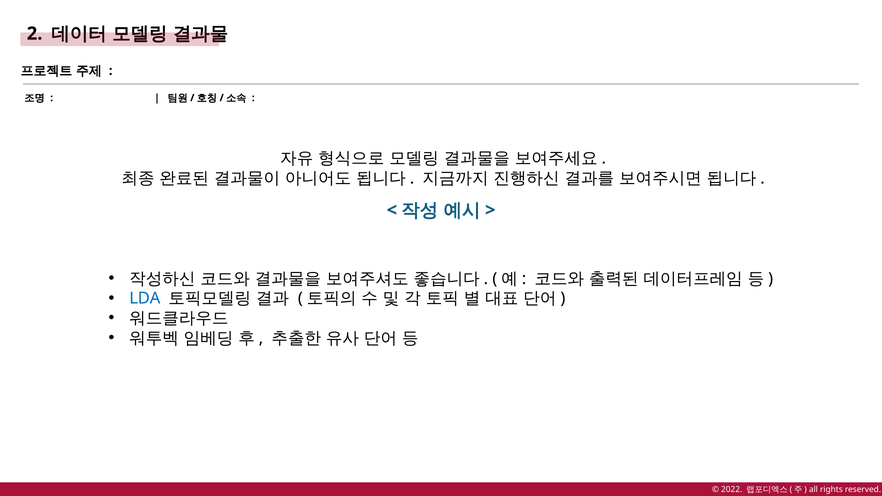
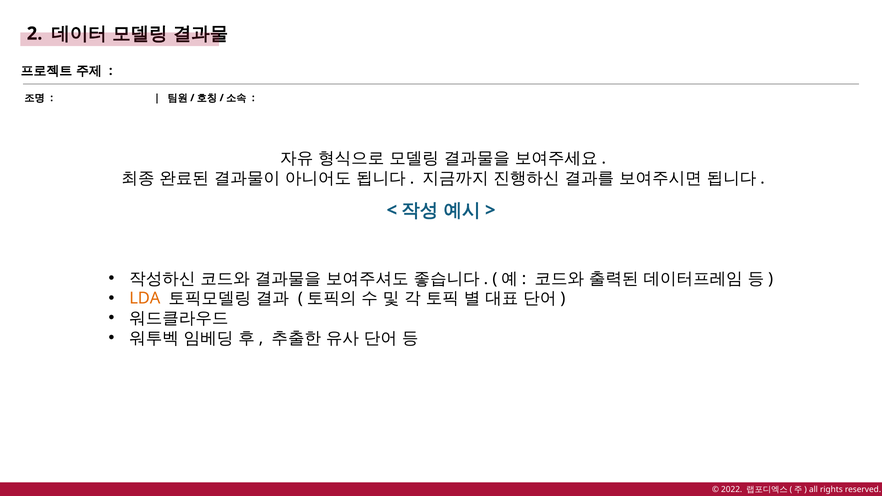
LDA colour: blue -> orange (145, 299)
